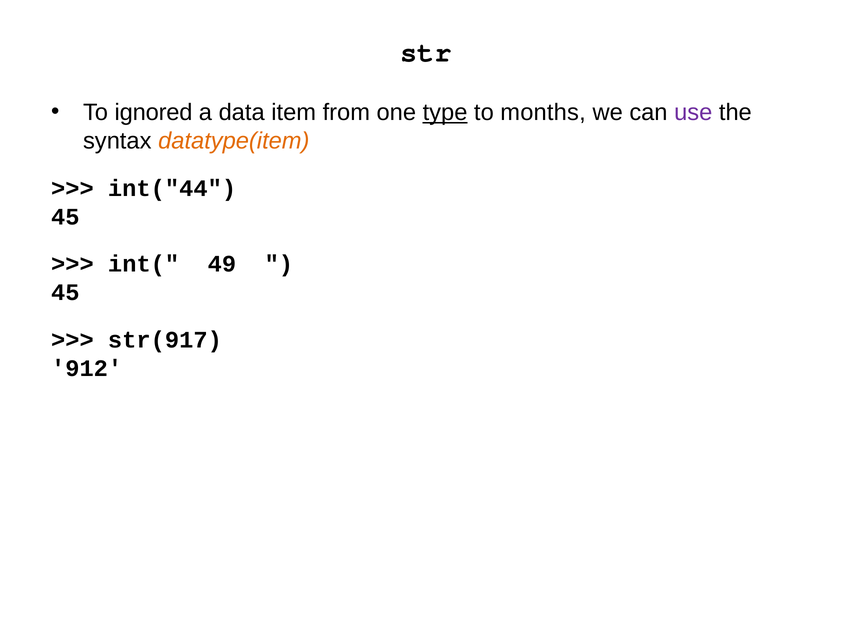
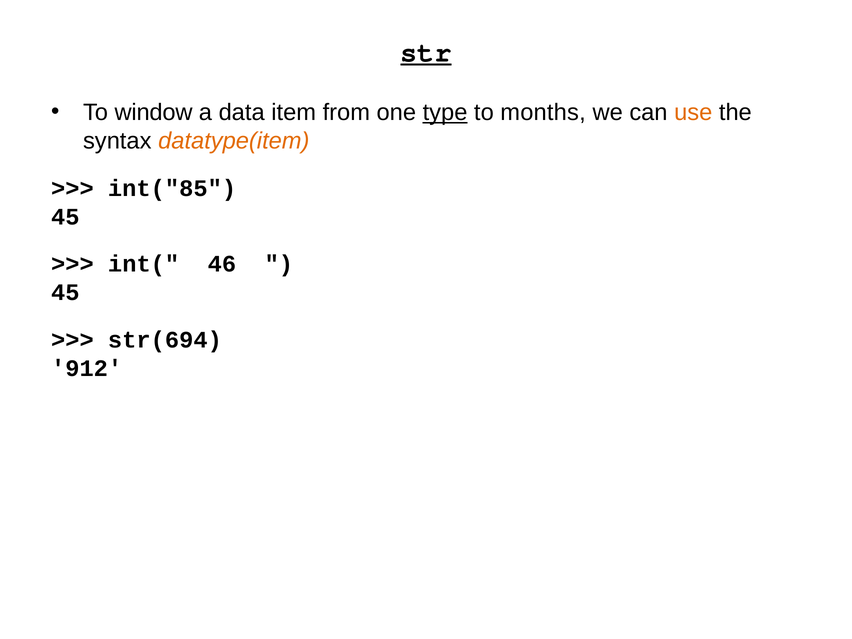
str underline: none -> present (426, 52)
ignored: ignored -> window (154, 112)
use colour: purple -> orange (693, 112)
int("44: int("44 -> int("85 (172, 188)
49: 49 -> 46 (222, 264)
str(917: str(917 -> str(694 (165, 340)
